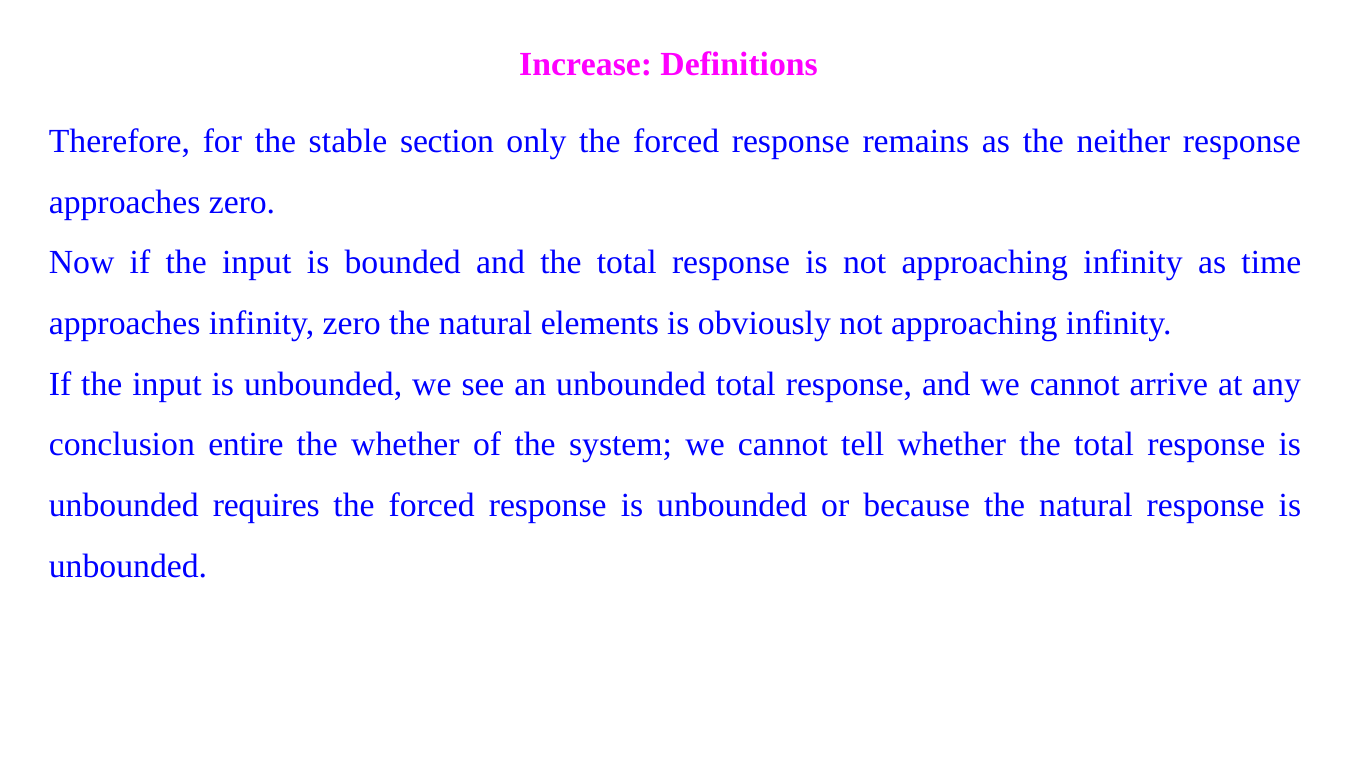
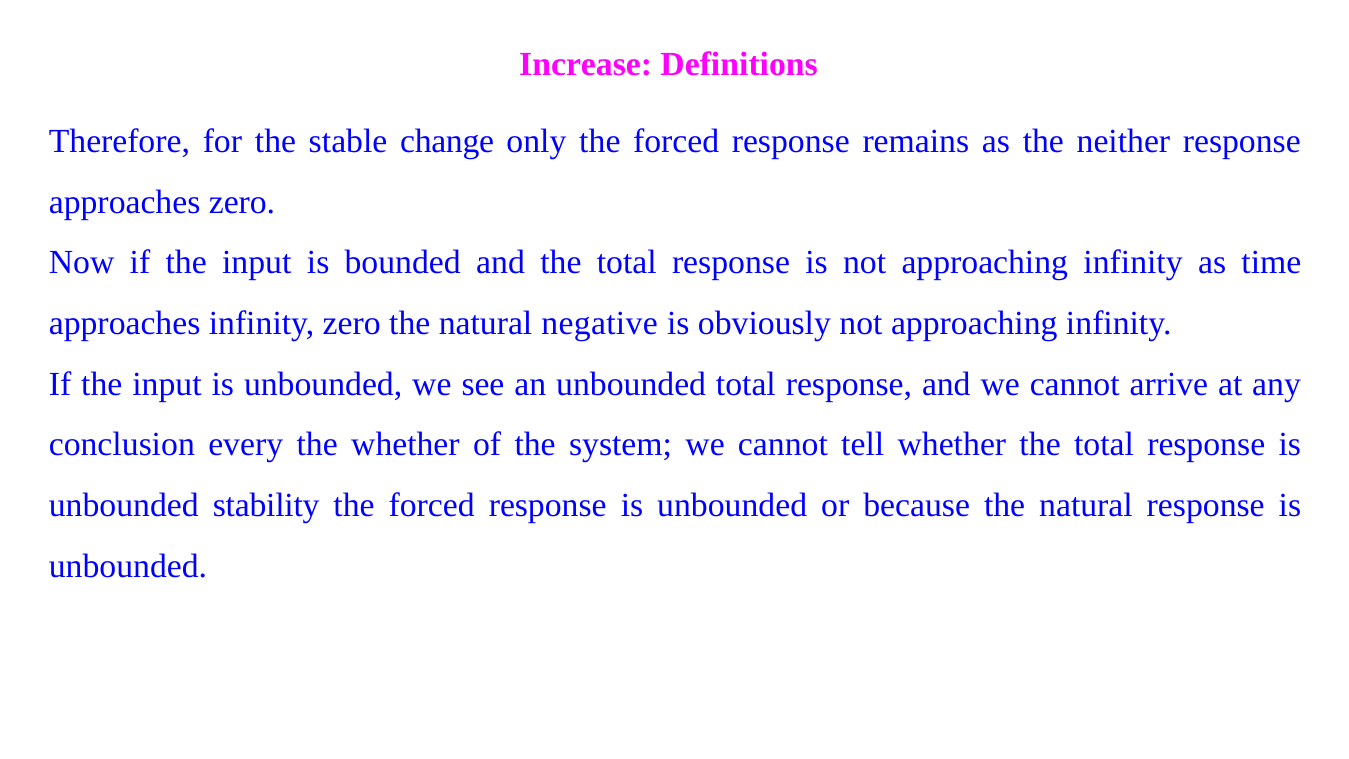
section: section -> change (447, 141)
elements: elements -> negative (600, 323)
entire: entire -> every (246, 445)
requires: requires -> stability (266, 505)
